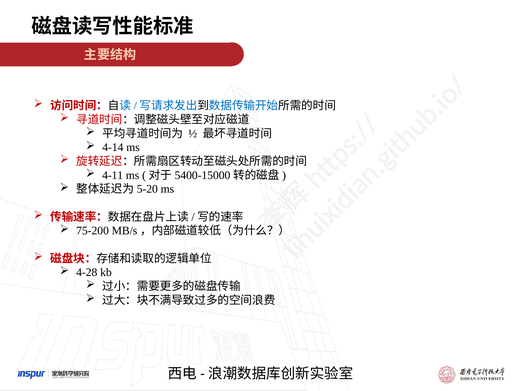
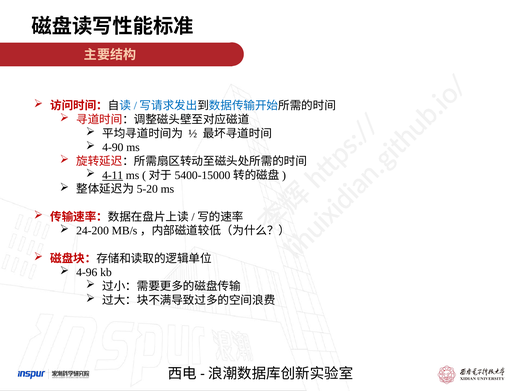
4-14: 4-14 -> 4-90 (113, 147)
4-11 underline: none -> present (113, 175)
75-200: 75-200 -> 24-200 (93, 231)
4-28: 4-28 -> 4-96 (87, 272)
